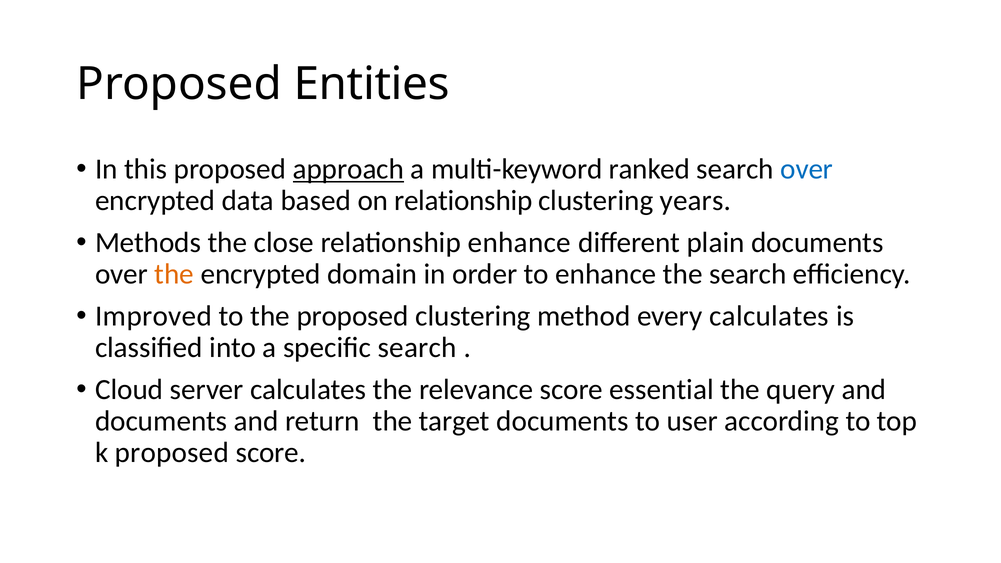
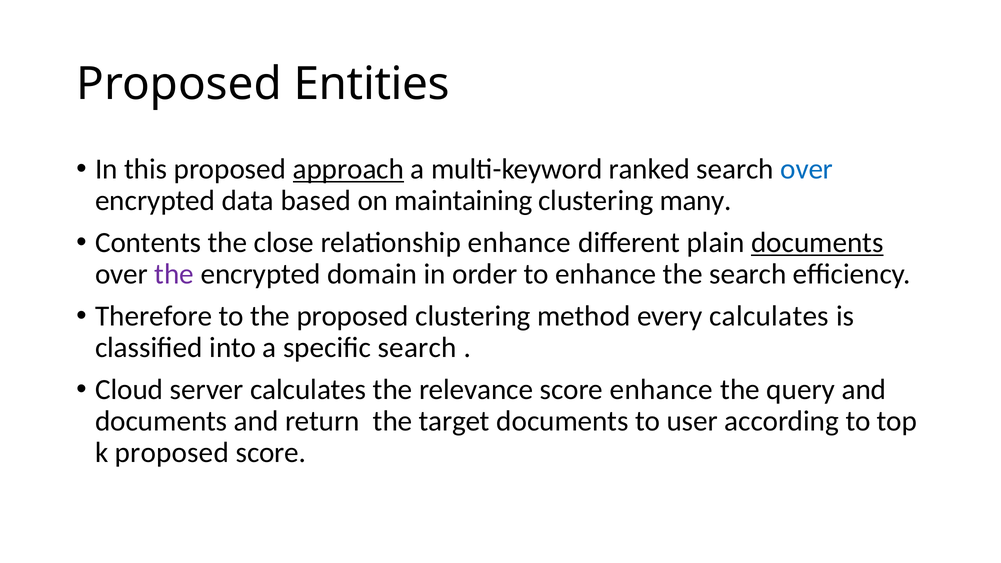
on relationship: relationship -> maintaining (463, 201)
years: years -> many (696, 201)
Methods: Methods -> Contents (148, 243)
documents underline: none -> present (817, 243)
the colour: orange -> purple (174, 274)
Improved: Improved -> Therefore (154, 316)
score essential: essential -> enhance (661, 390)
